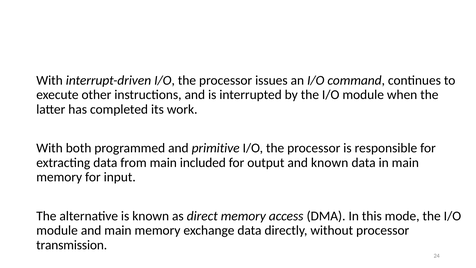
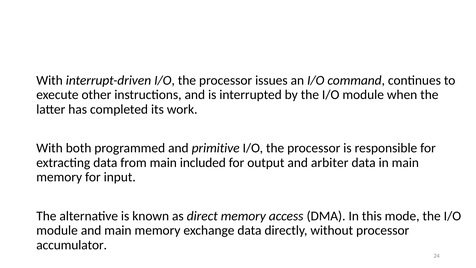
and known: known -> arbiter (330, 163)
transmission: transmission -> accumulator (72, 245)
